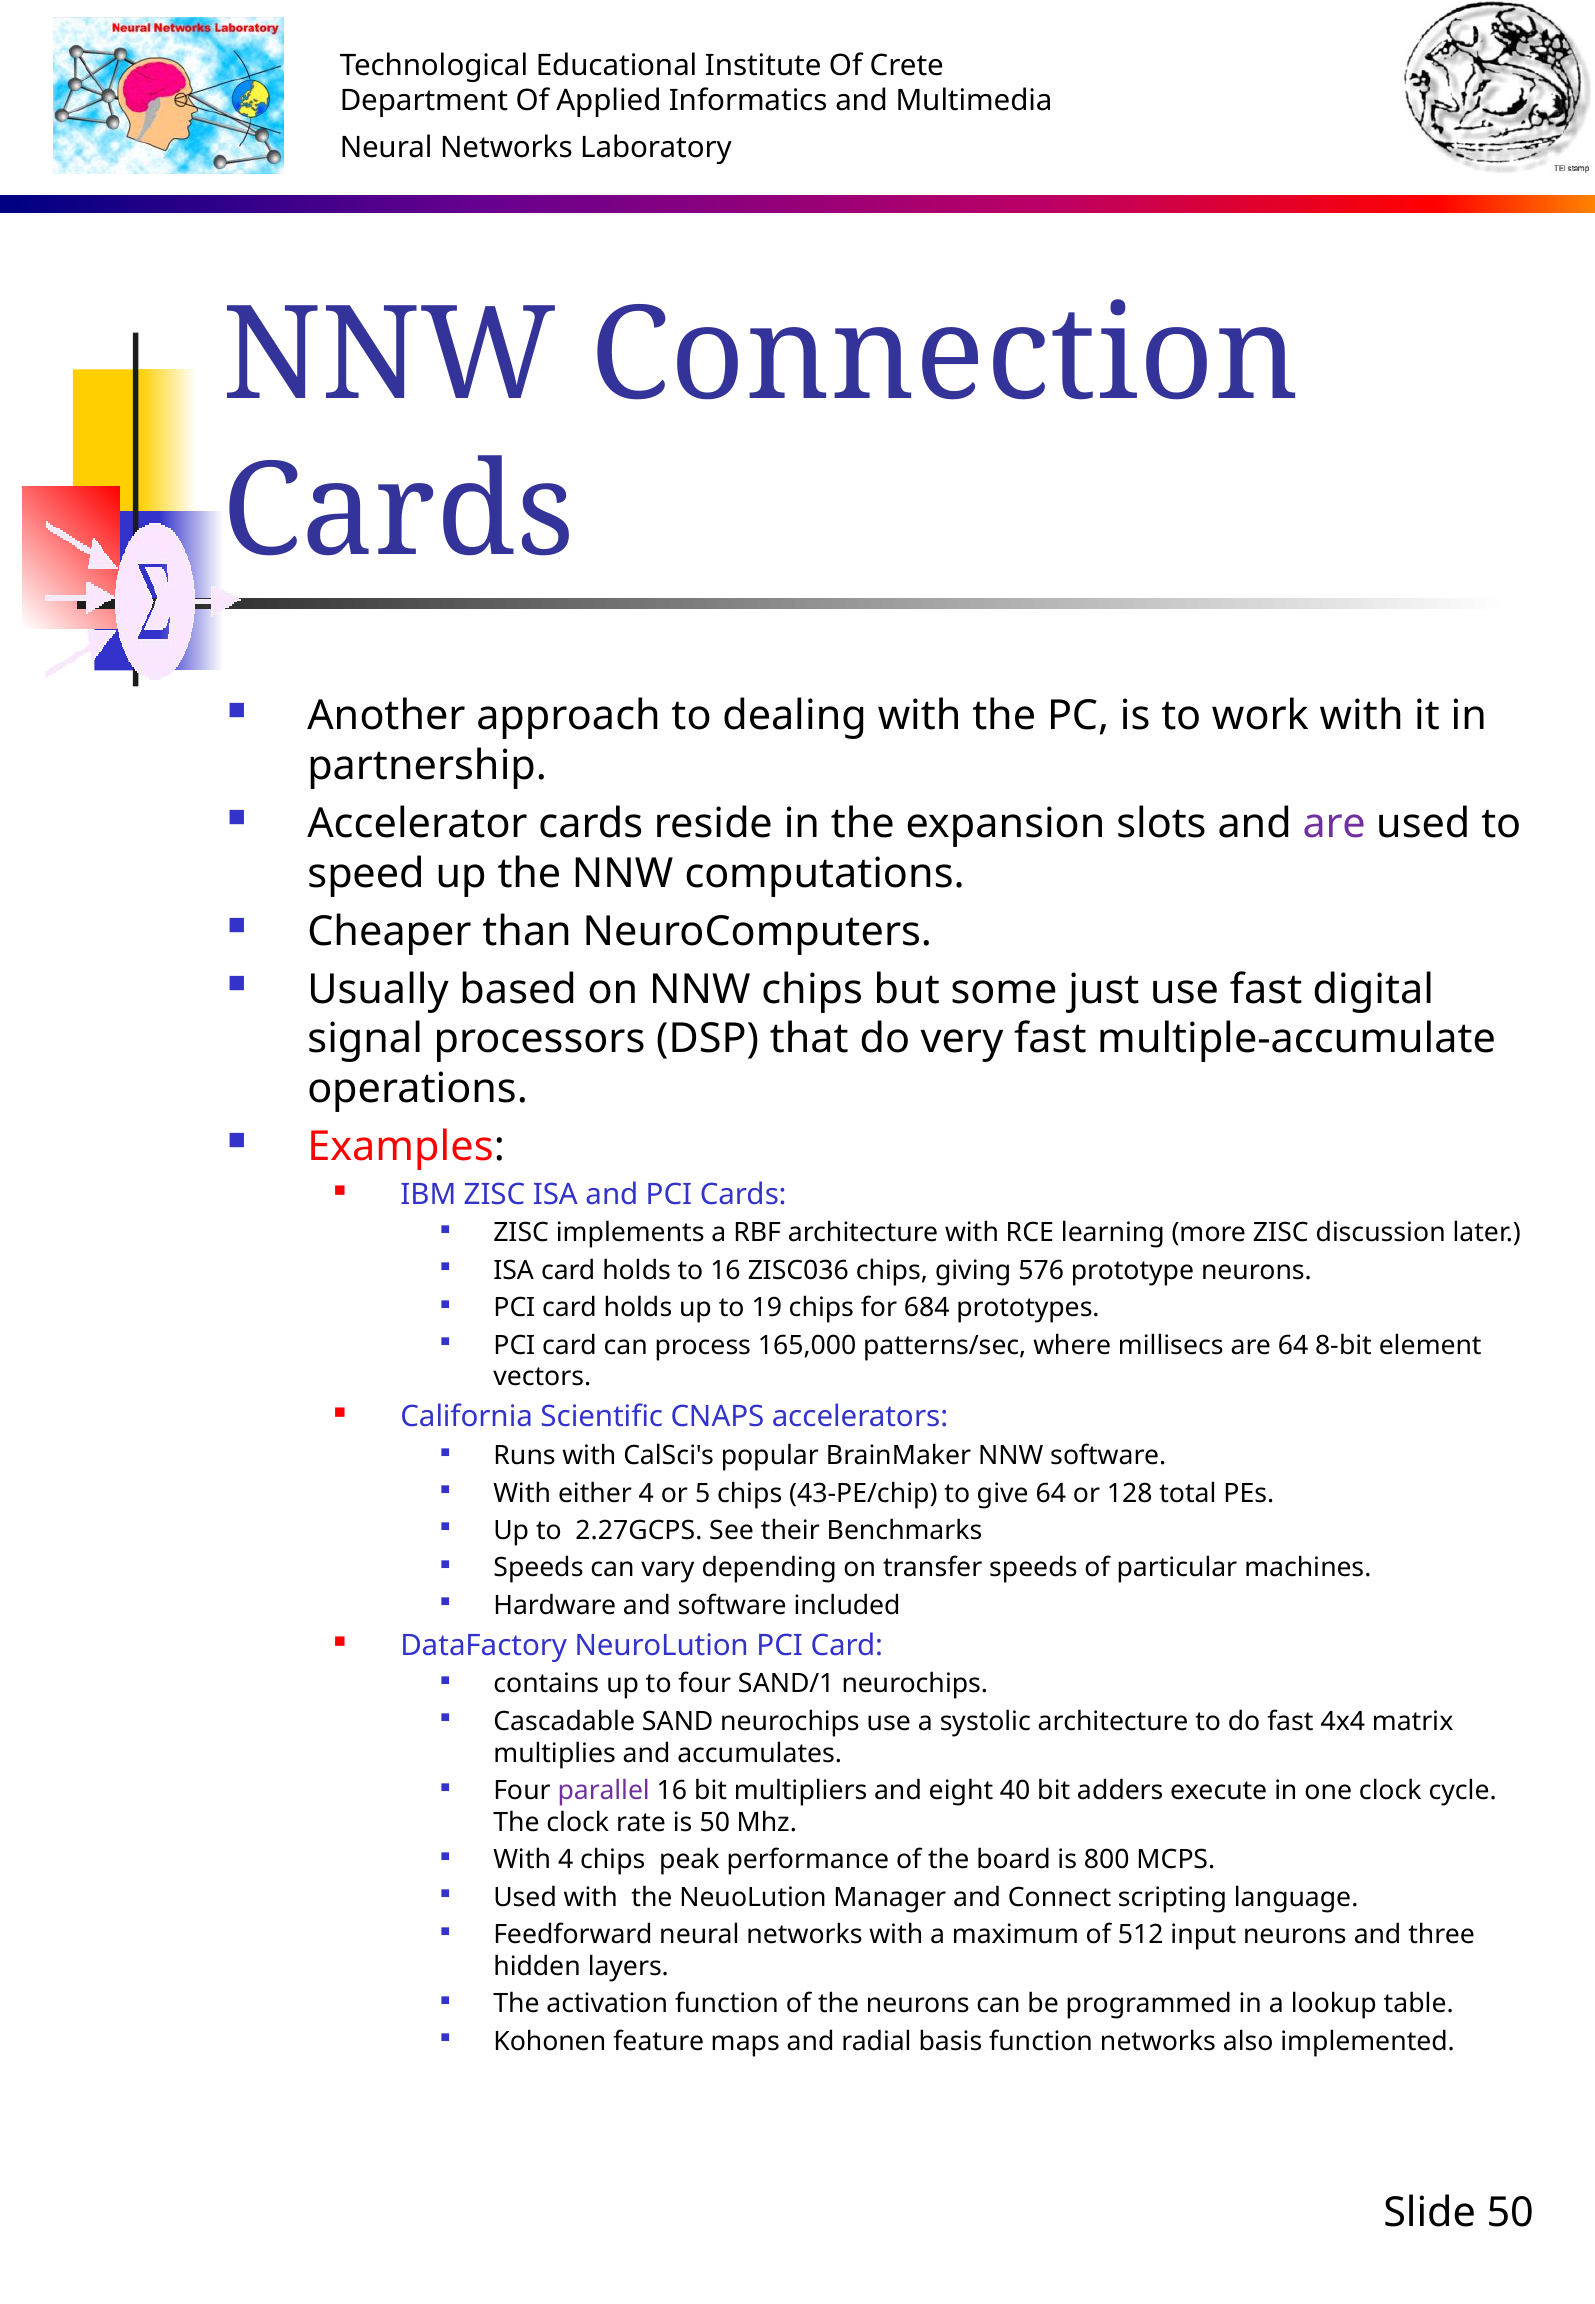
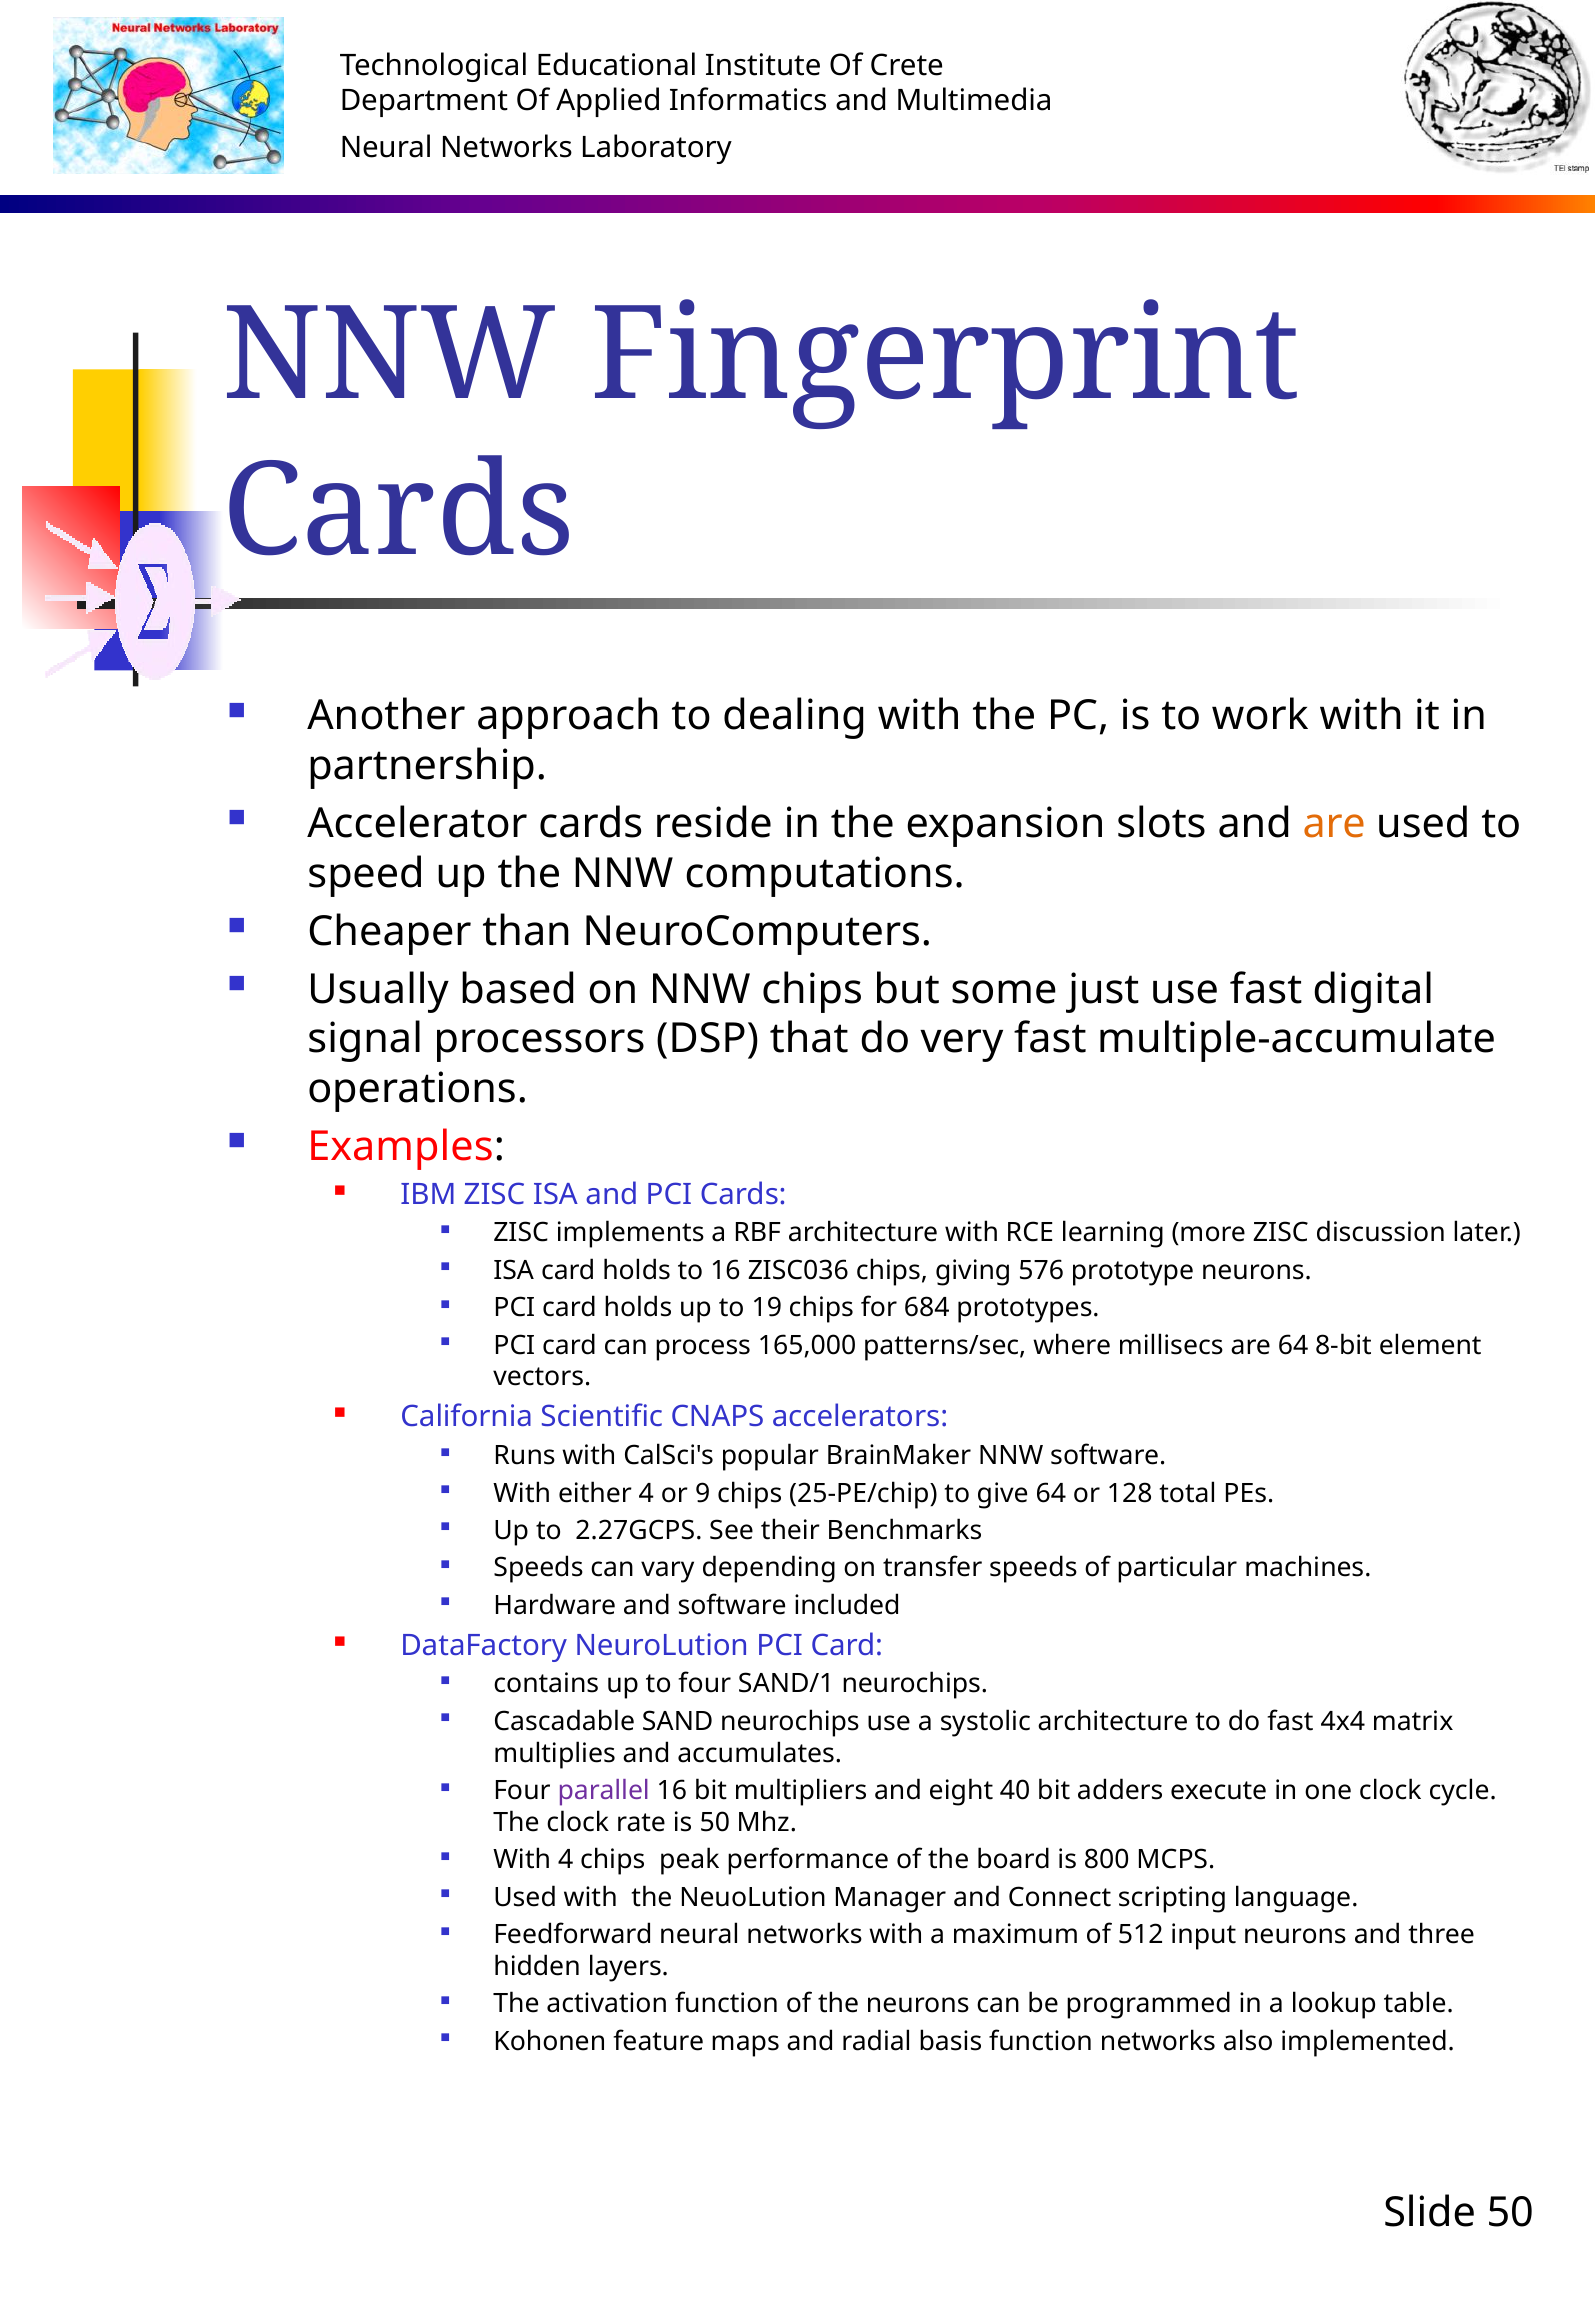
Connection: Connection -> Fingerprint (945, 356)
are colour: purple -> orange (1334, 824)
5: 5 -> 9 (703, 1493)
43-PE/chip: 43-PE/chip -> 25-PE/chip (863, 1493)
